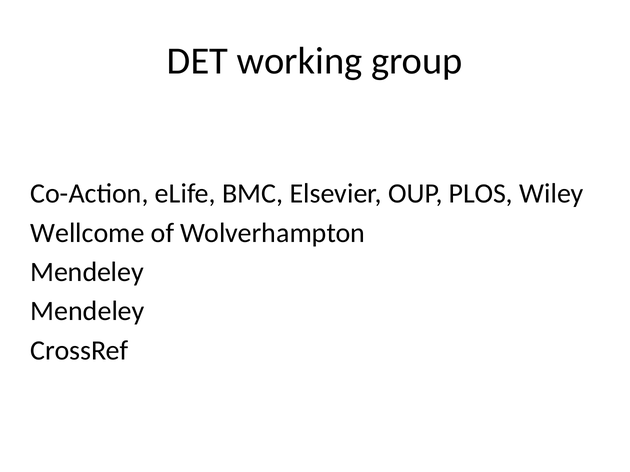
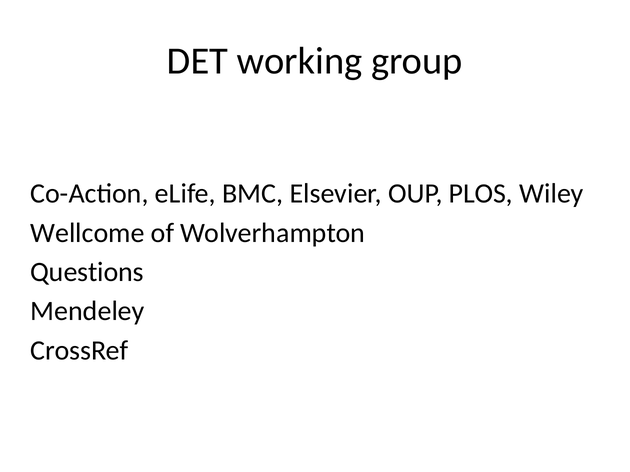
Mendeley: Mendeley -> Questions (87, 272)
